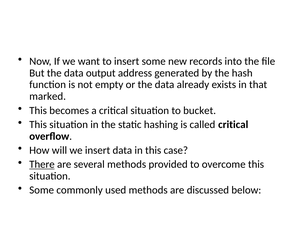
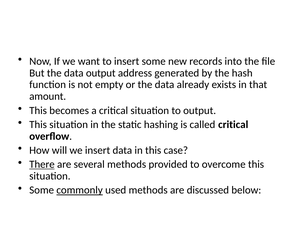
marked: marked -> amount (48, 96)
to bucket: bucket -> output (200, 110)
commonly underline: none -> present (80, 190)
